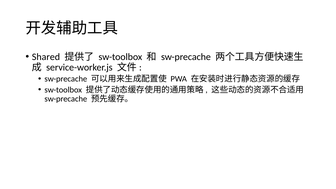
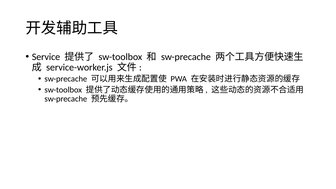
Shared: Shared -> Service (46, 57)
